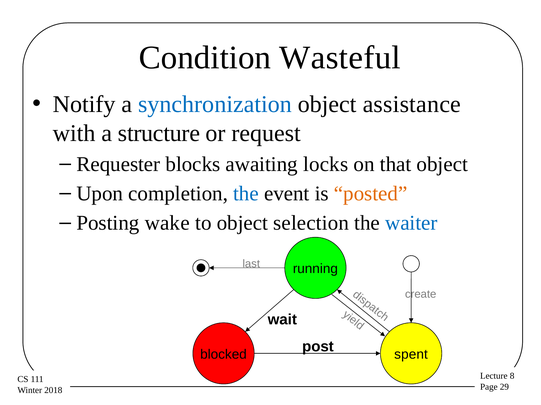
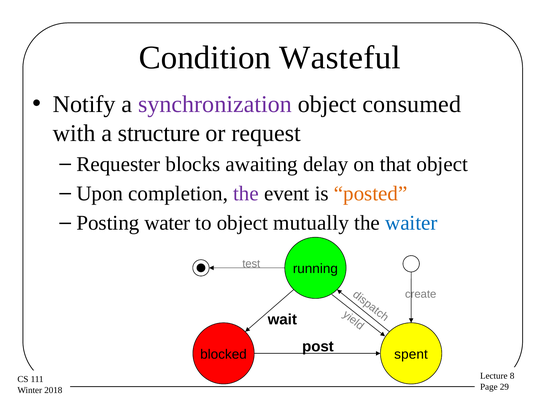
synchronization colour: blue -> purple (215, 104)
assistance: assistance -> consumed (412, 104)
locks: locks -> delay (326, 164)
the colour: blue -> purple (246, 194)
wake: wake -> water (167, 223)
selection: selection -> mutually (311, 223)
last: last -> test (251, 264)
